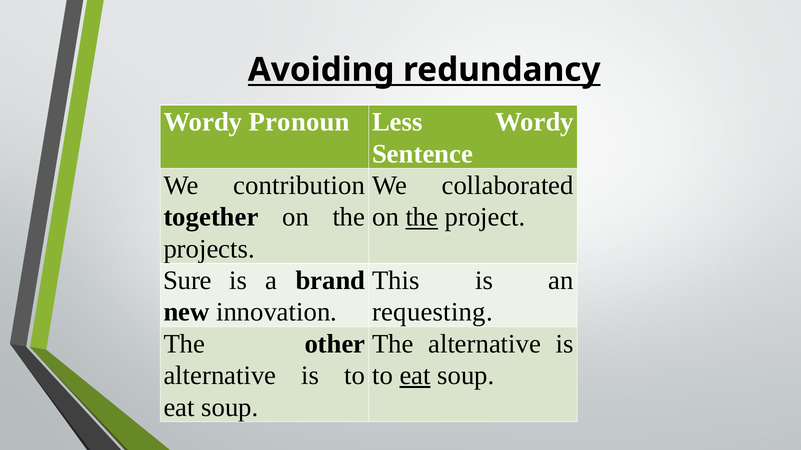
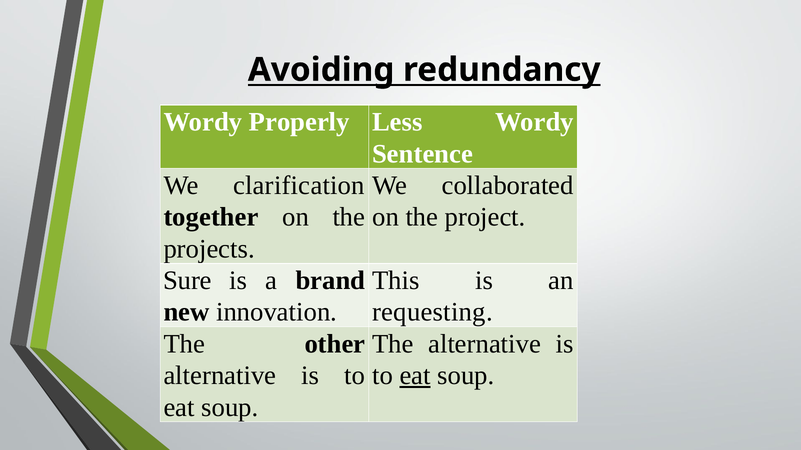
Pronoun: Pronoun -> Properly (299, 122)
contribution: contribution -> clarification (299, 186)
the underline: present -> none (422, 217)
